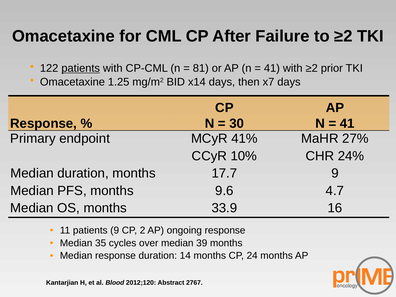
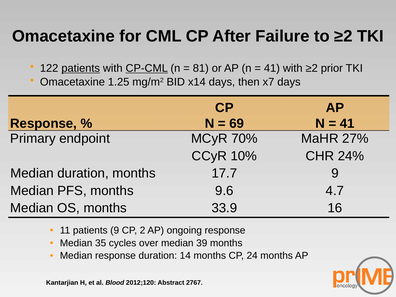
CP-CML underline: none -> present (147, 68)
30: 30 -> 69 (237, 124)
41%: 41% -> 70% (245, 139)
